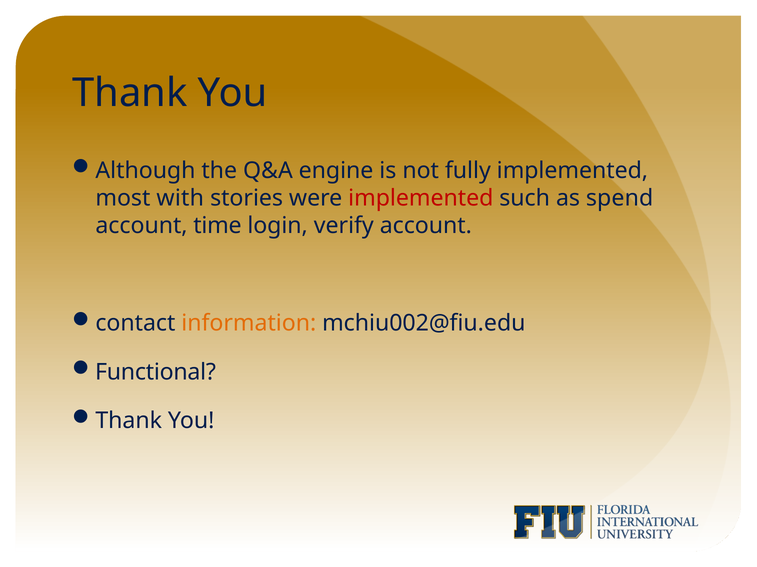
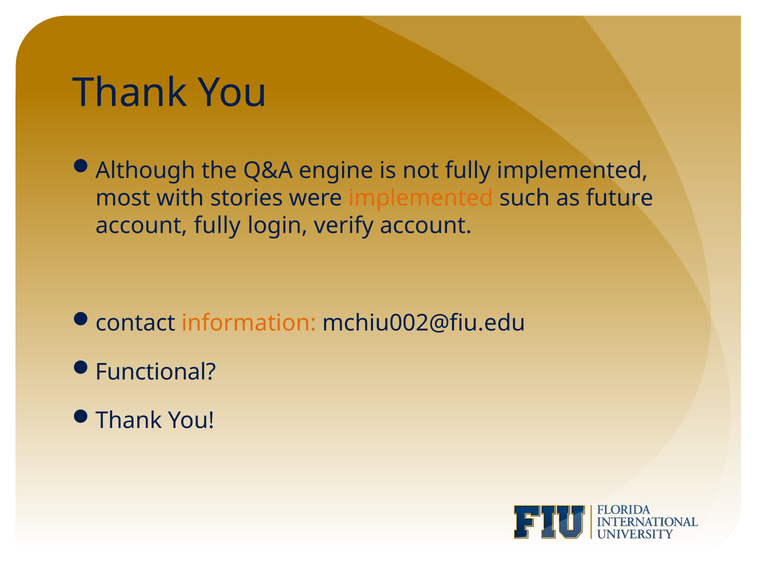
implemented colour: red -> orange (421, 198)
spend: spend -> future (620, 198)
account time: time -> fully (217, 226)
